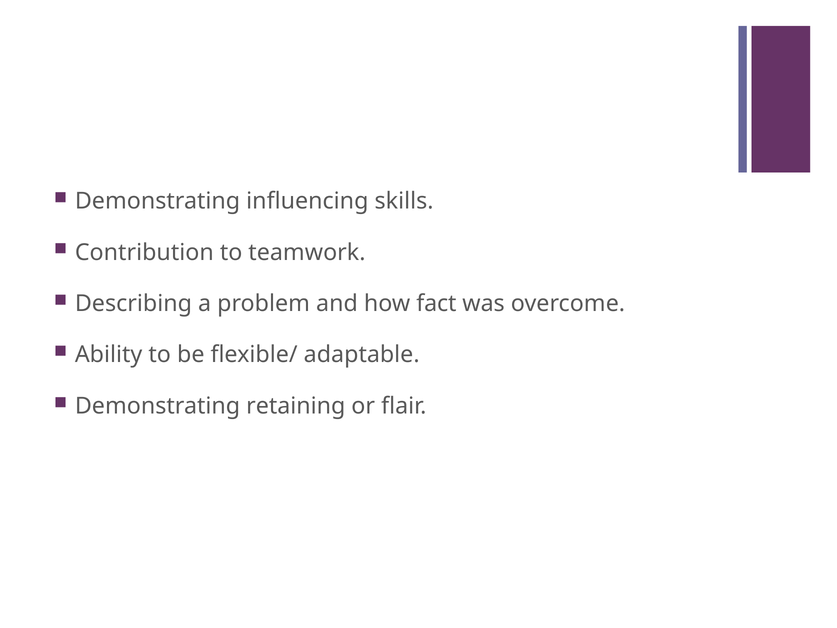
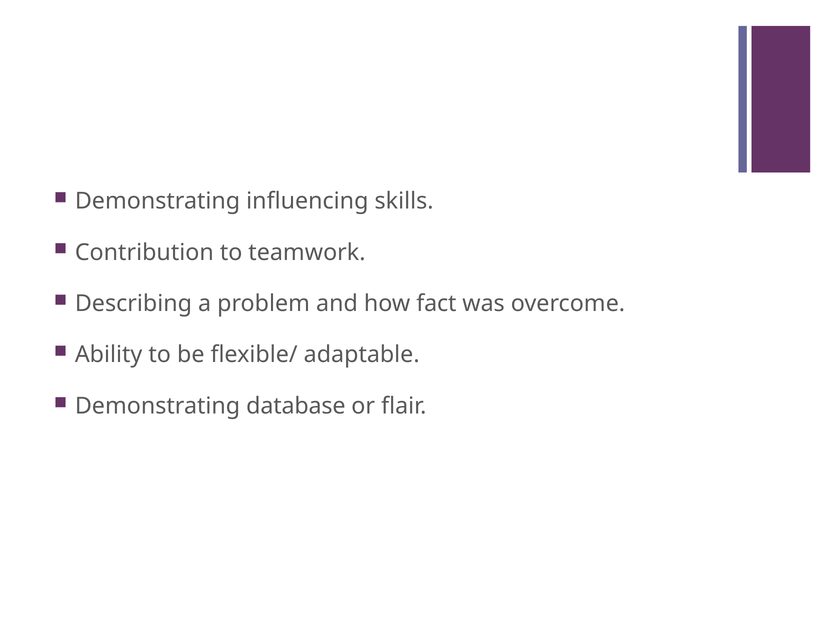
retaining: retaining -> database (296, 406)
